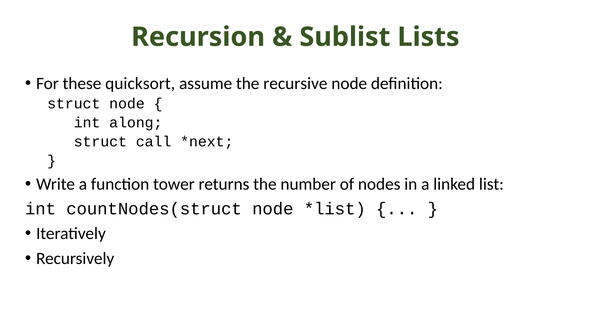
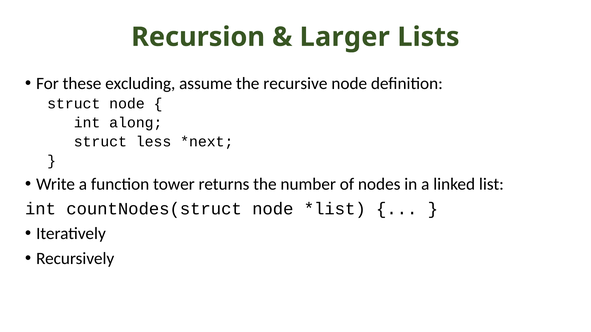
Sublist: Sublist -> Larger (345, 37)
quicksort: quicksort -> excluding (140, 83)
call: call -> less (154, 142)
